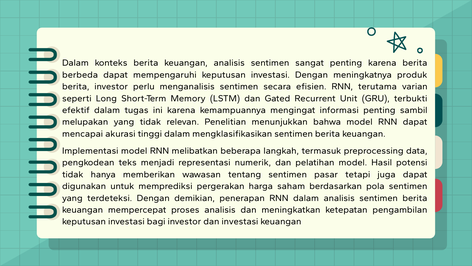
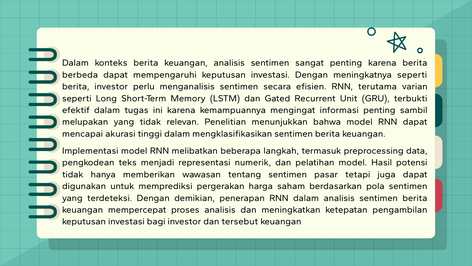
meningkatnya produk: produk -> seperti (412, 75)
dan investasi: investasi -> tersebut (240, 221)
